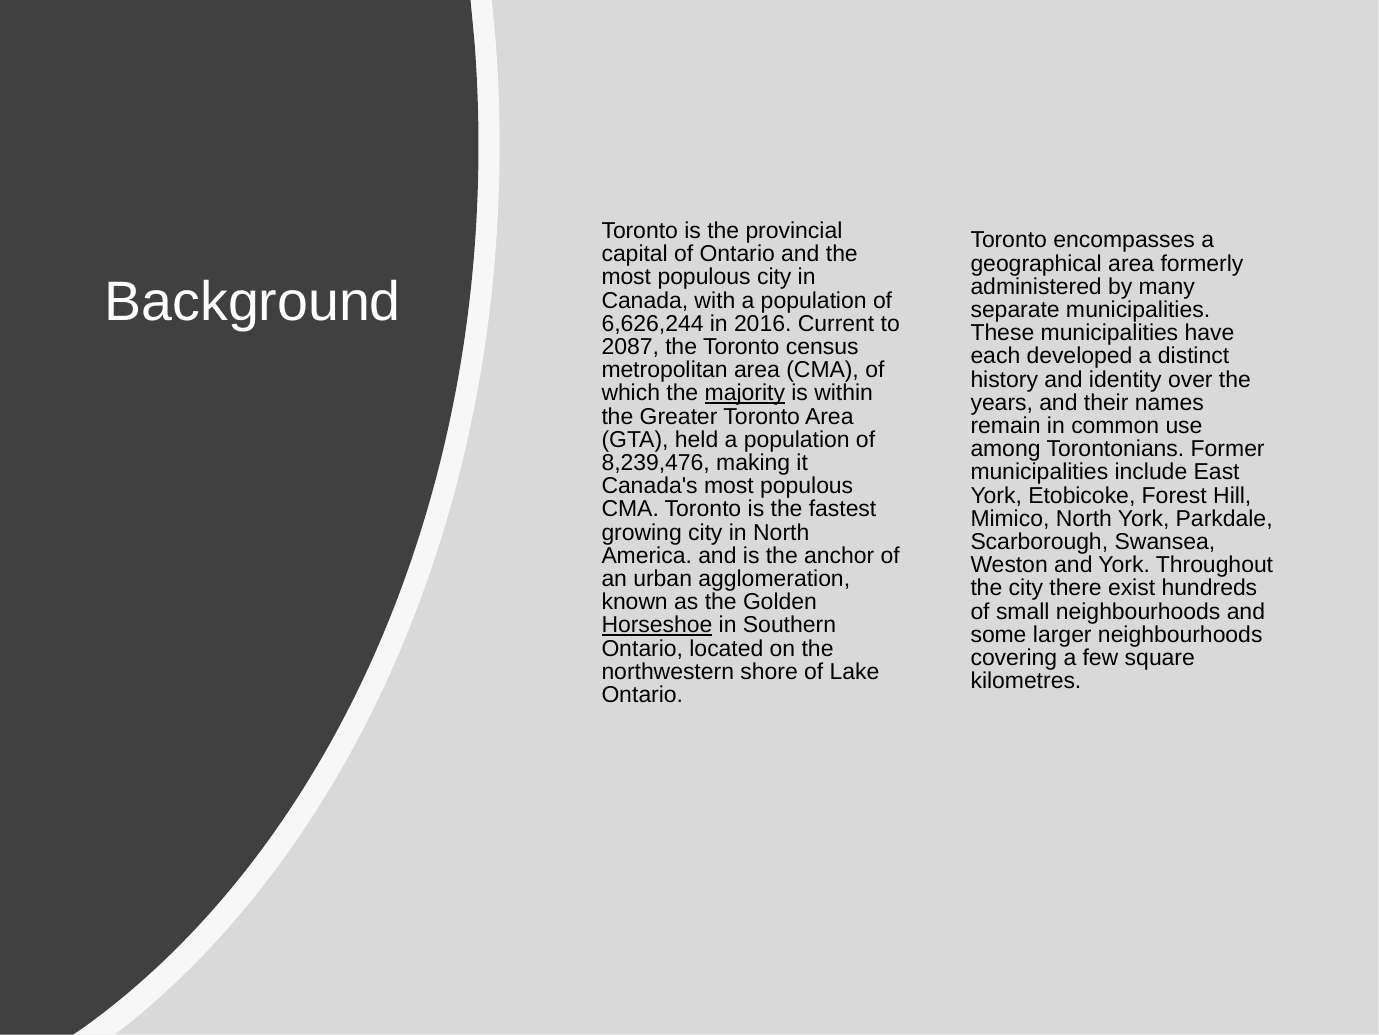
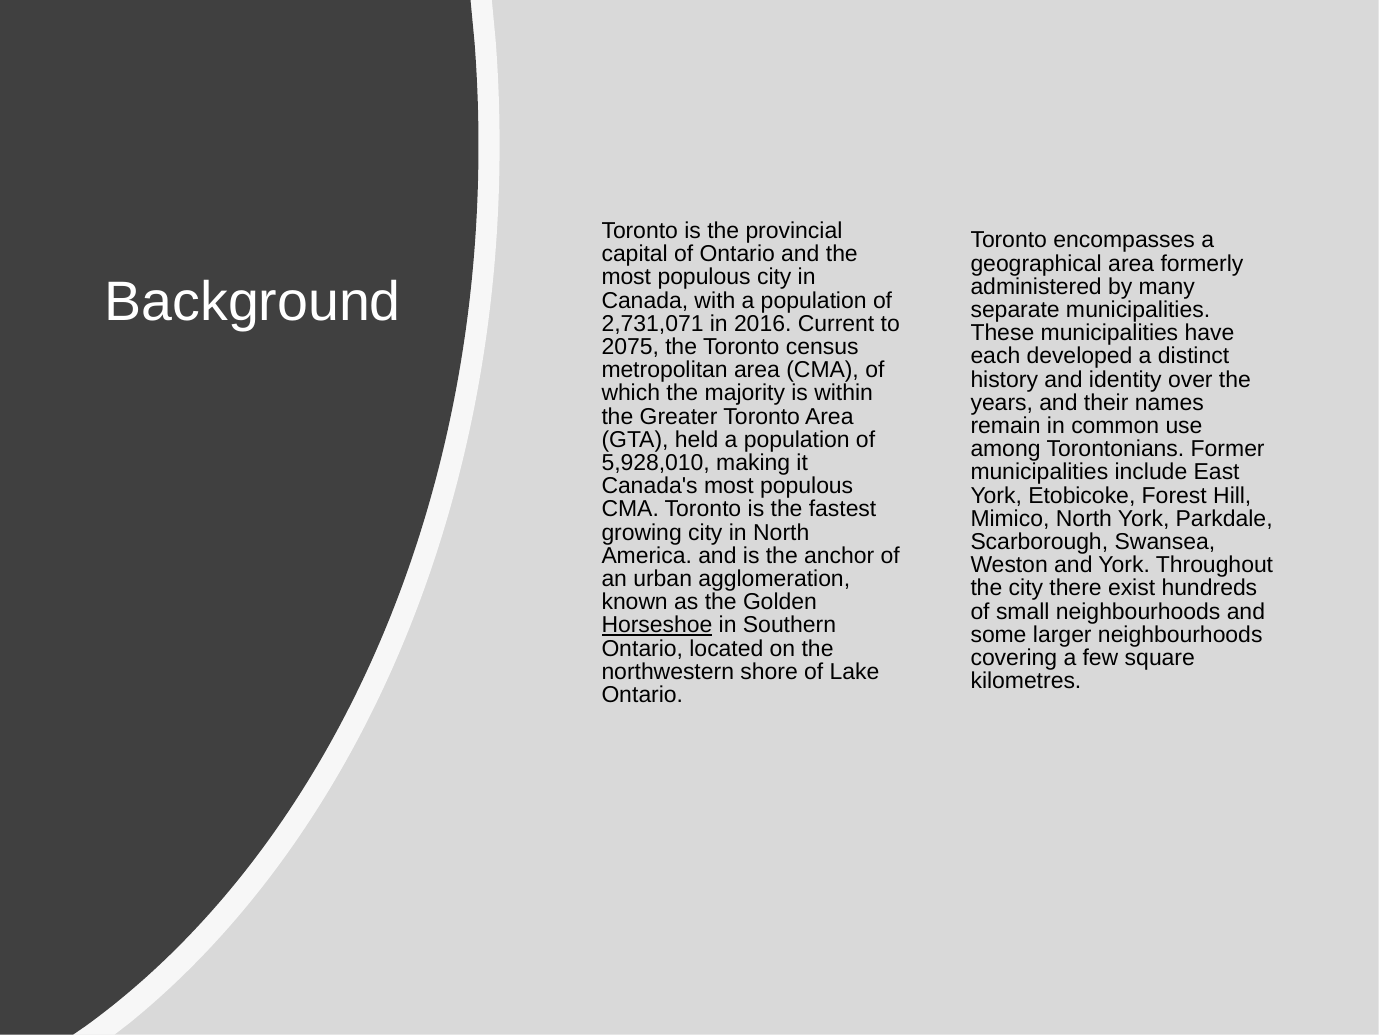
6,626,244: 6,626,244 -> 2,731,071 (653, 323)
2087: 2087 -> 2075 (630, 347)
majority underline: present -> none (745, 393)
8,239,476: 8,239,476 -> 5,928,010 (656, 463)
